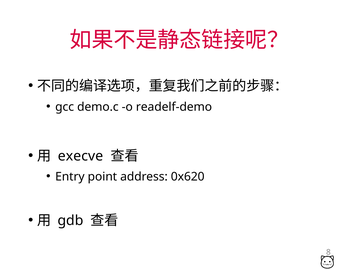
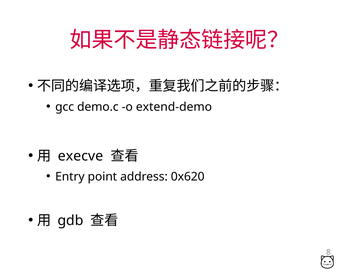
readelf-demo: readelf-demo -> extend-demo (174, 107)
